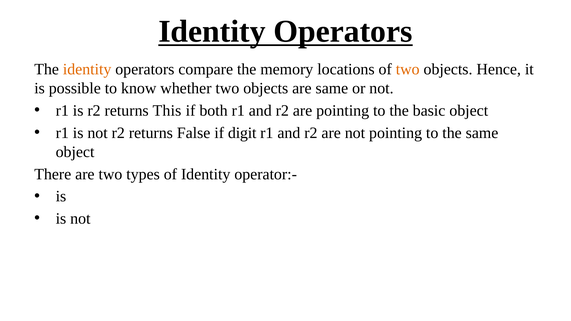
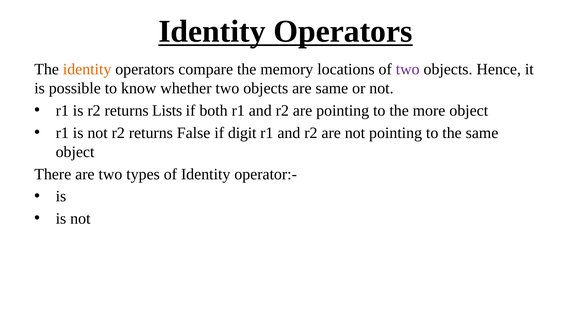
two colour: orange -> purple (408, 69)
This: This -> Lists (167, 111)
basic: basic -> more (429, 111)
